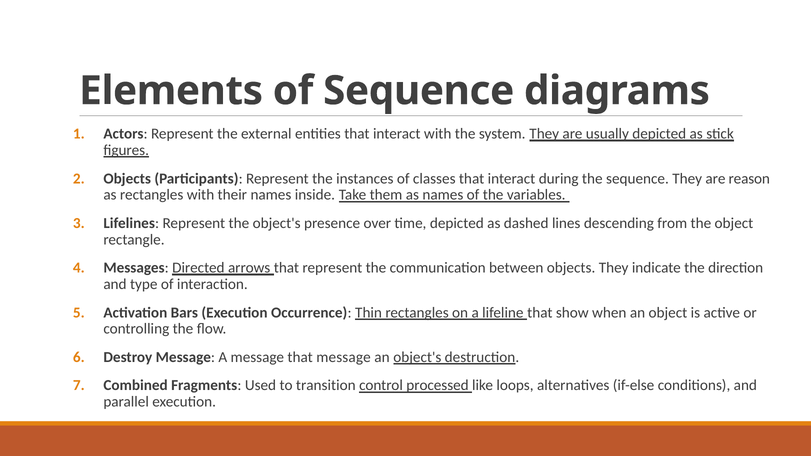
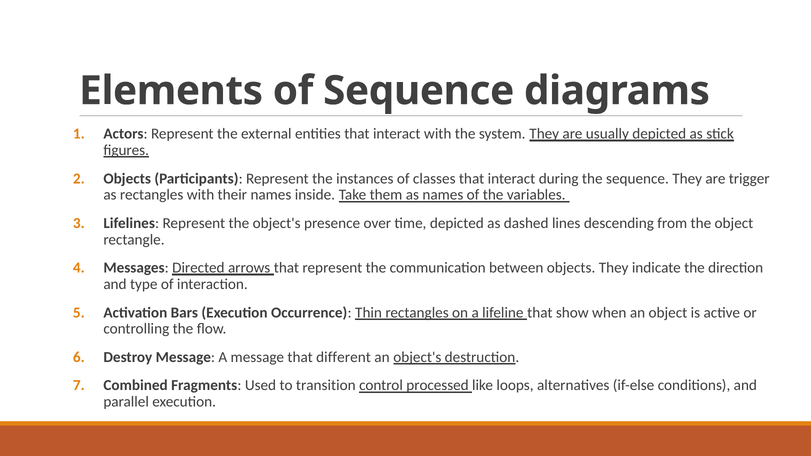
reason: reason -> trigger (749, 179)
that message: message -> different (344, 357)
